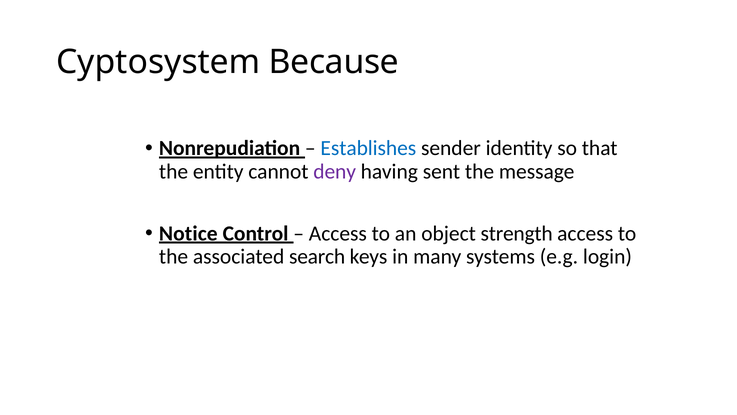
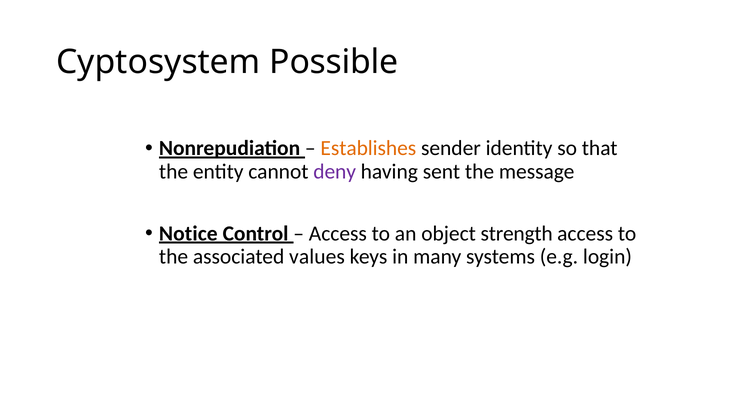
Because: Because -> Possible (334, 62)
Establishes colour: blue -> orange (368, 148)
search: search -> values (317, 256)
